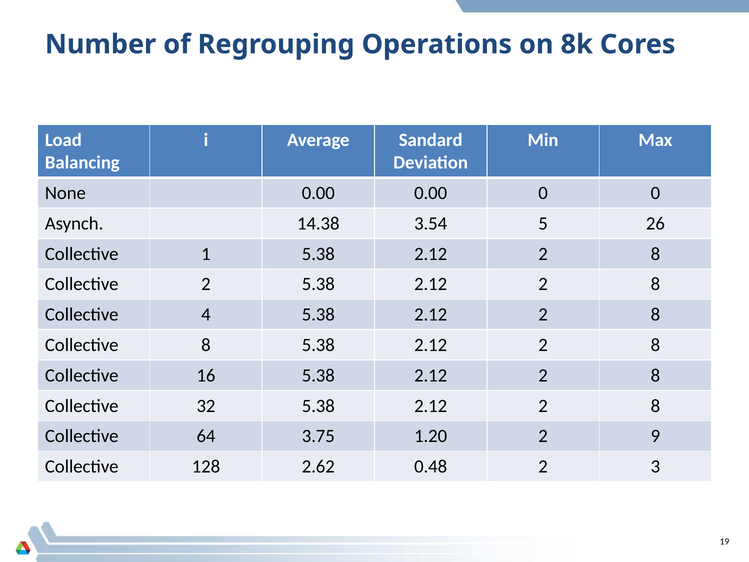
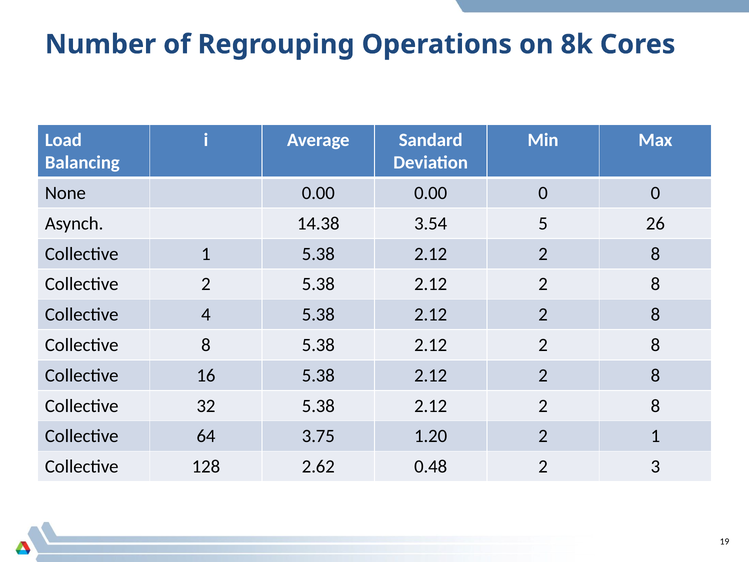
2 9: 9 -> 1 (655, 436)
